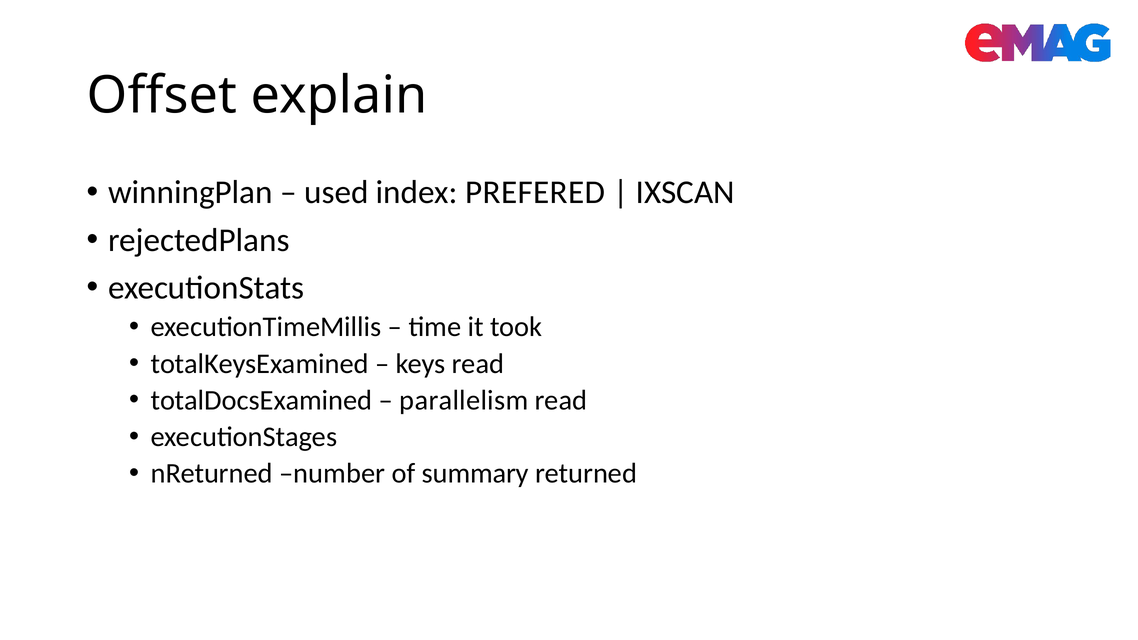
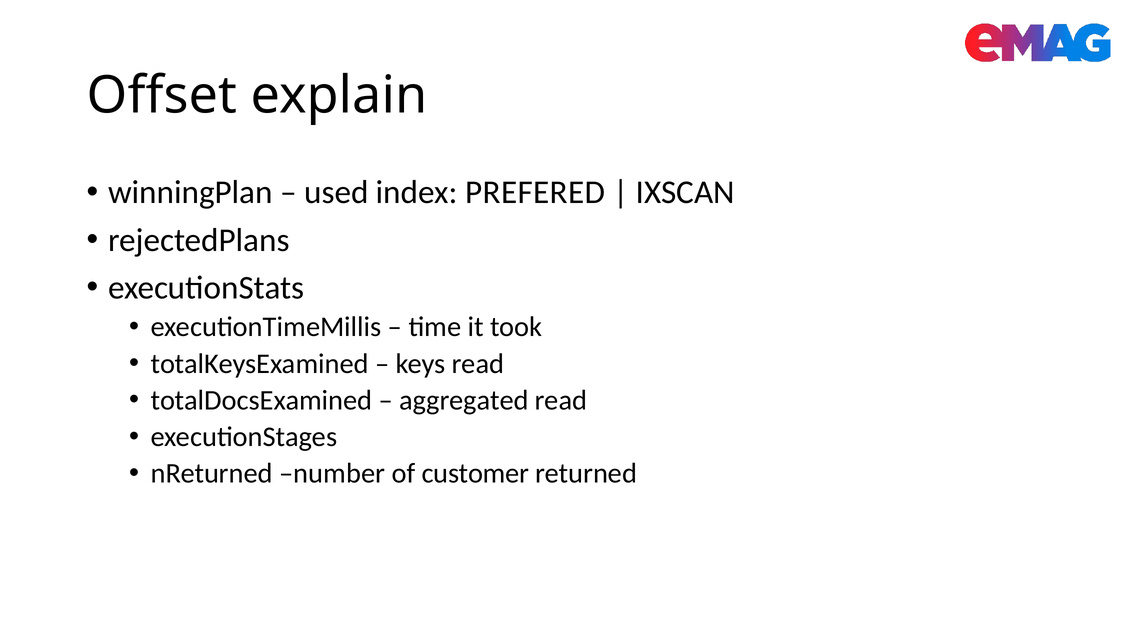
parallelism: parallelism -> aggregated (464, 400)
summary: summary -> customer (475, 474)
